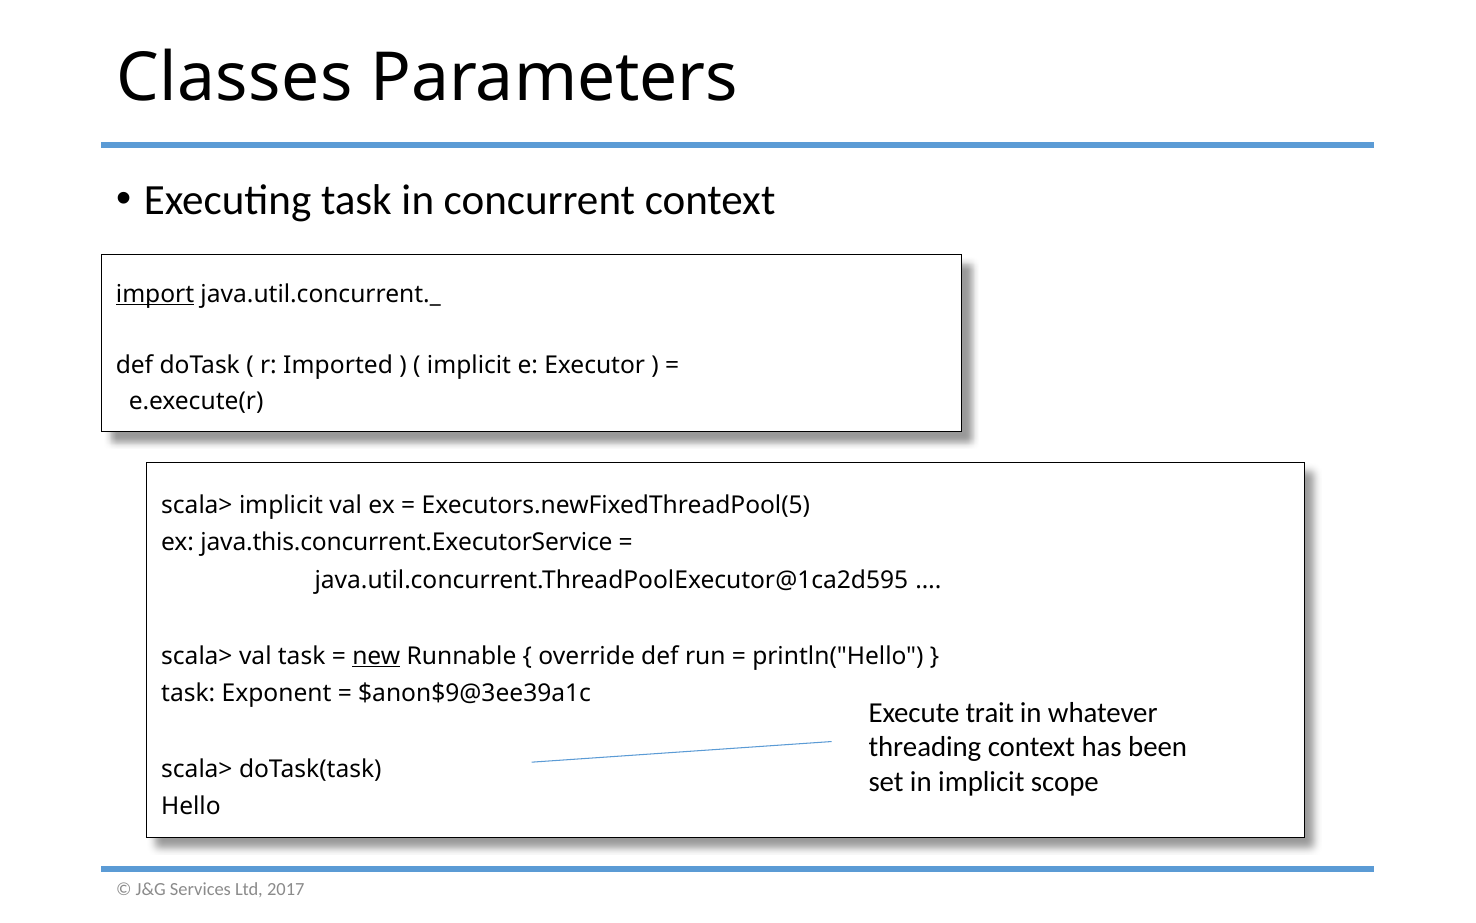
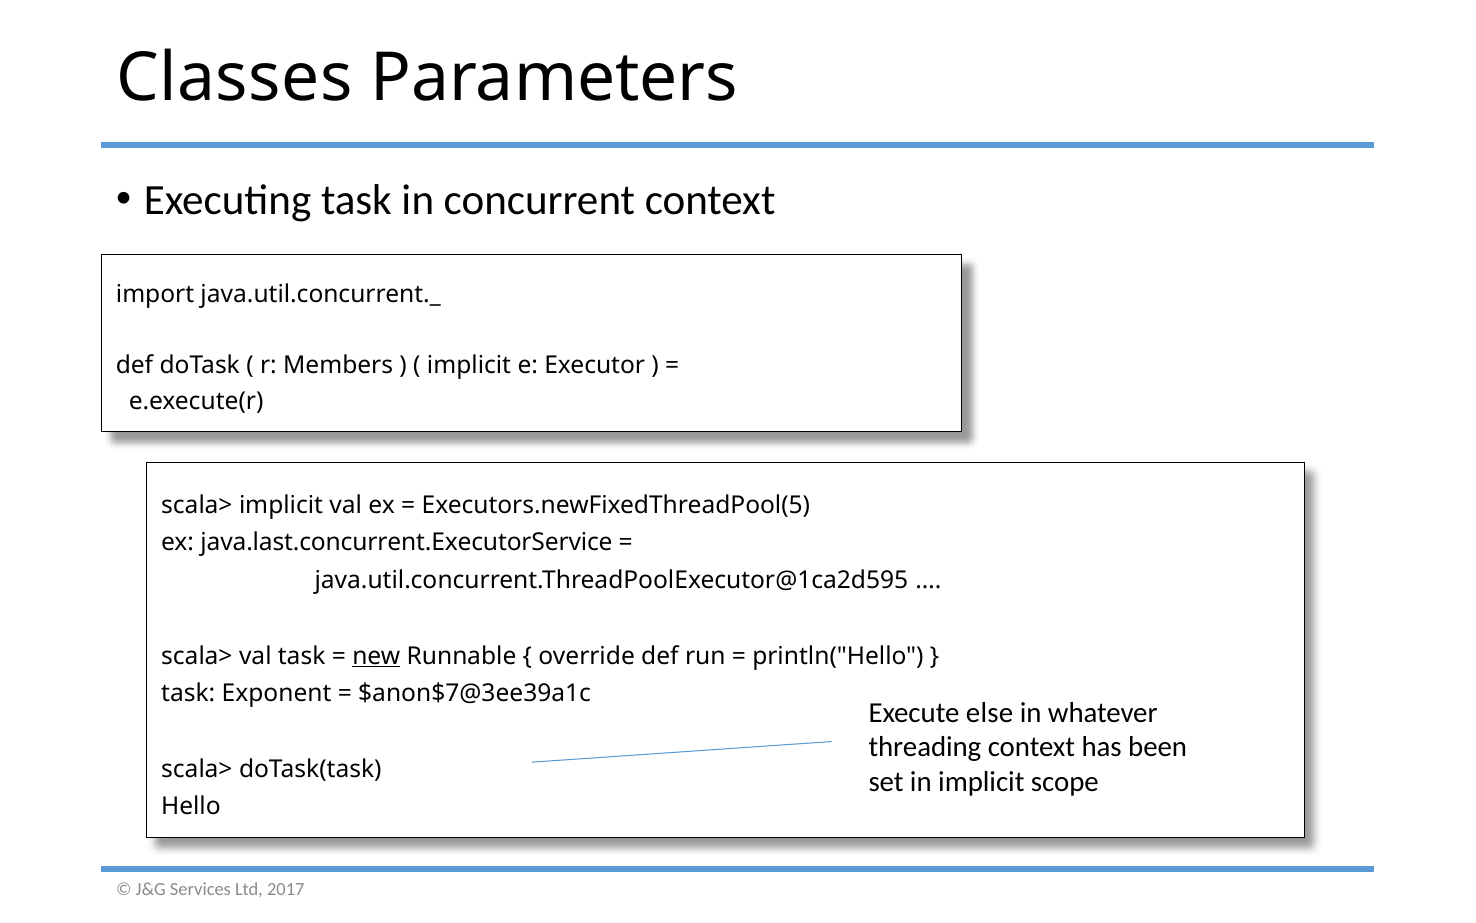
import underline: present -> none (155, 294)
Imported: Imported -> Members (338, 365)
java.this.concurrent.ExecutorService: java.this.concurrent.ExecutorService -> java.last.concurrent.ExecutorService (407, 542)
$anon$9@3ee39a1c: $anon$9@3ee39a1c -> $anon$7@3ee39a1c (475, 693)
trait: trait -> else (990, 712)
